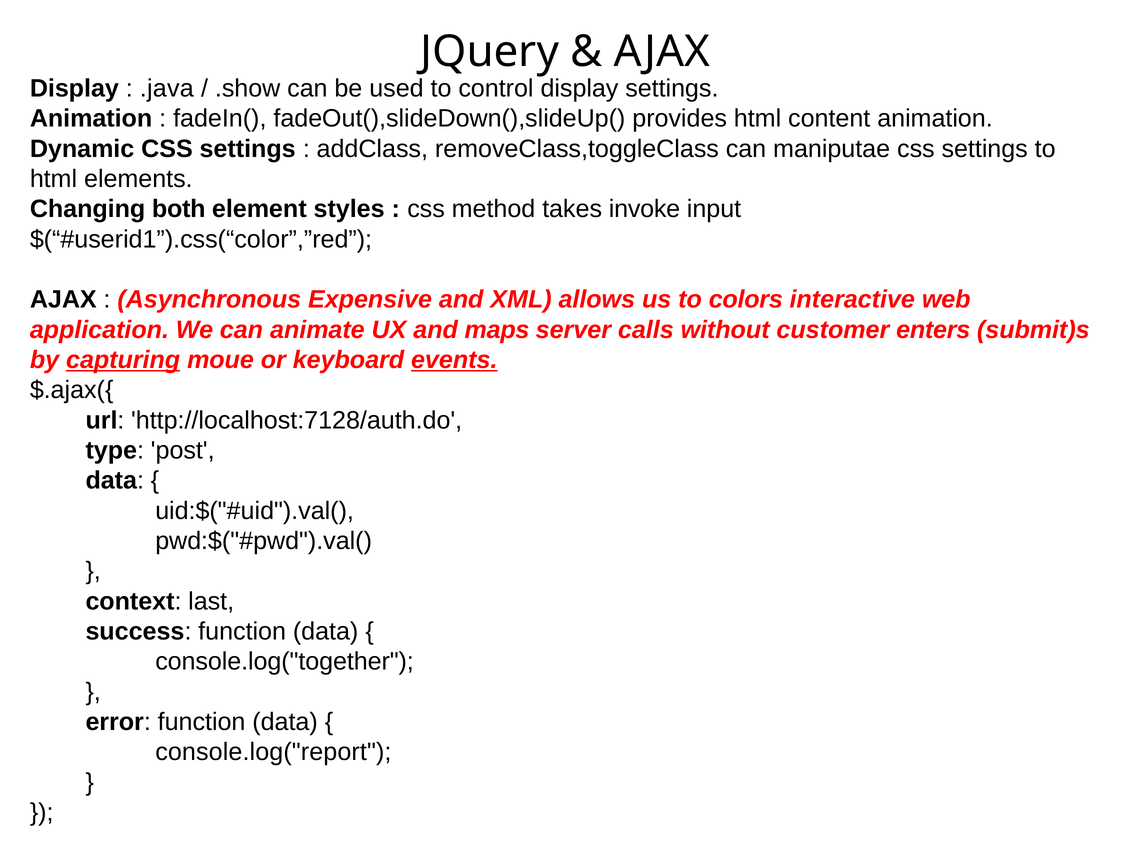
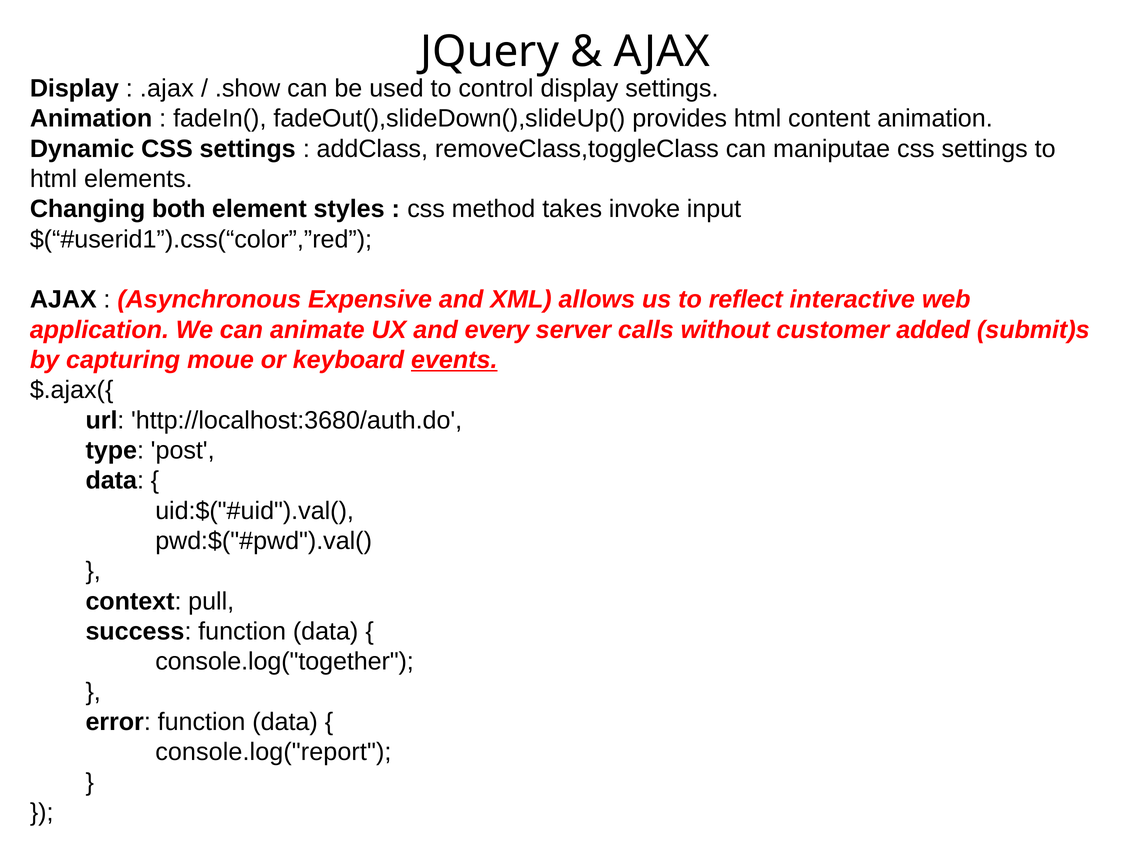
.java: .java -> .ajax (167, 88)
colors: colors -> reflect (746, 299)
maps: maps -> every (497, 329)
enters: enters -> added (933, 329)
capturing underline: present -> none (123, 360)
http://localhost:7128/auth.do: http://localhost:7128/auth.do -> http://localhost:3680/auth.do (297, 420)
last: last -> pull (211, 601)
